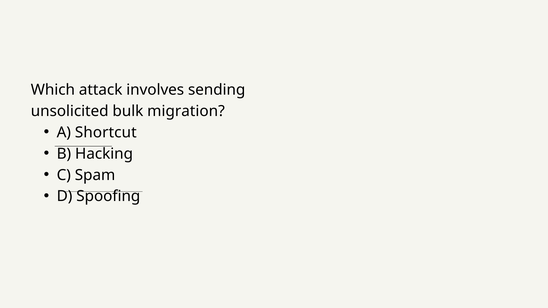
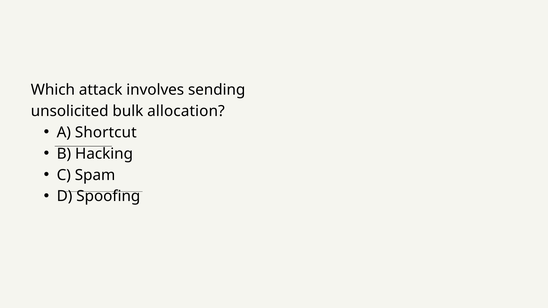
migration: migration -> allocation (186, 111)
